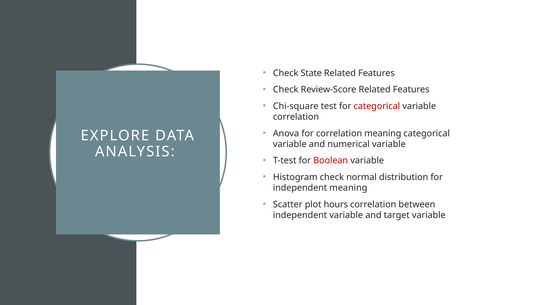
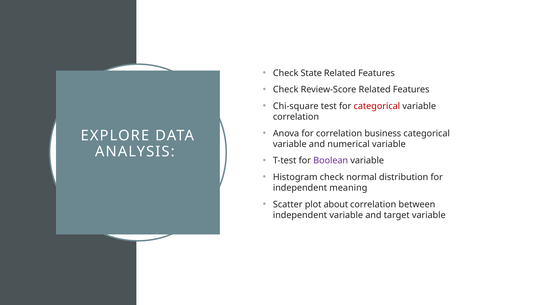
correlation meaning: meaning -> business (383, 133)
Boolean colour: red -> purple (331, 161)
hours: hours -> about (336, 204)
